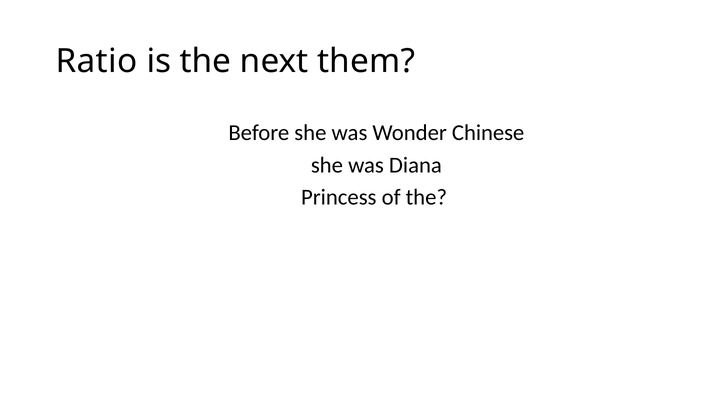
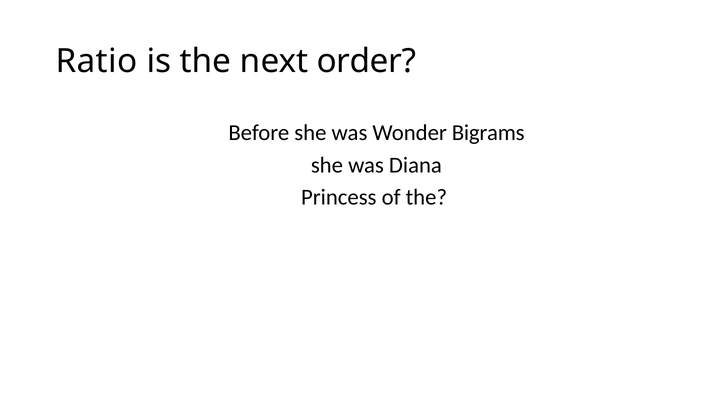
them: them -> order (366, 61)
Chinese: Chinese -> Bigrams (488, 133)
